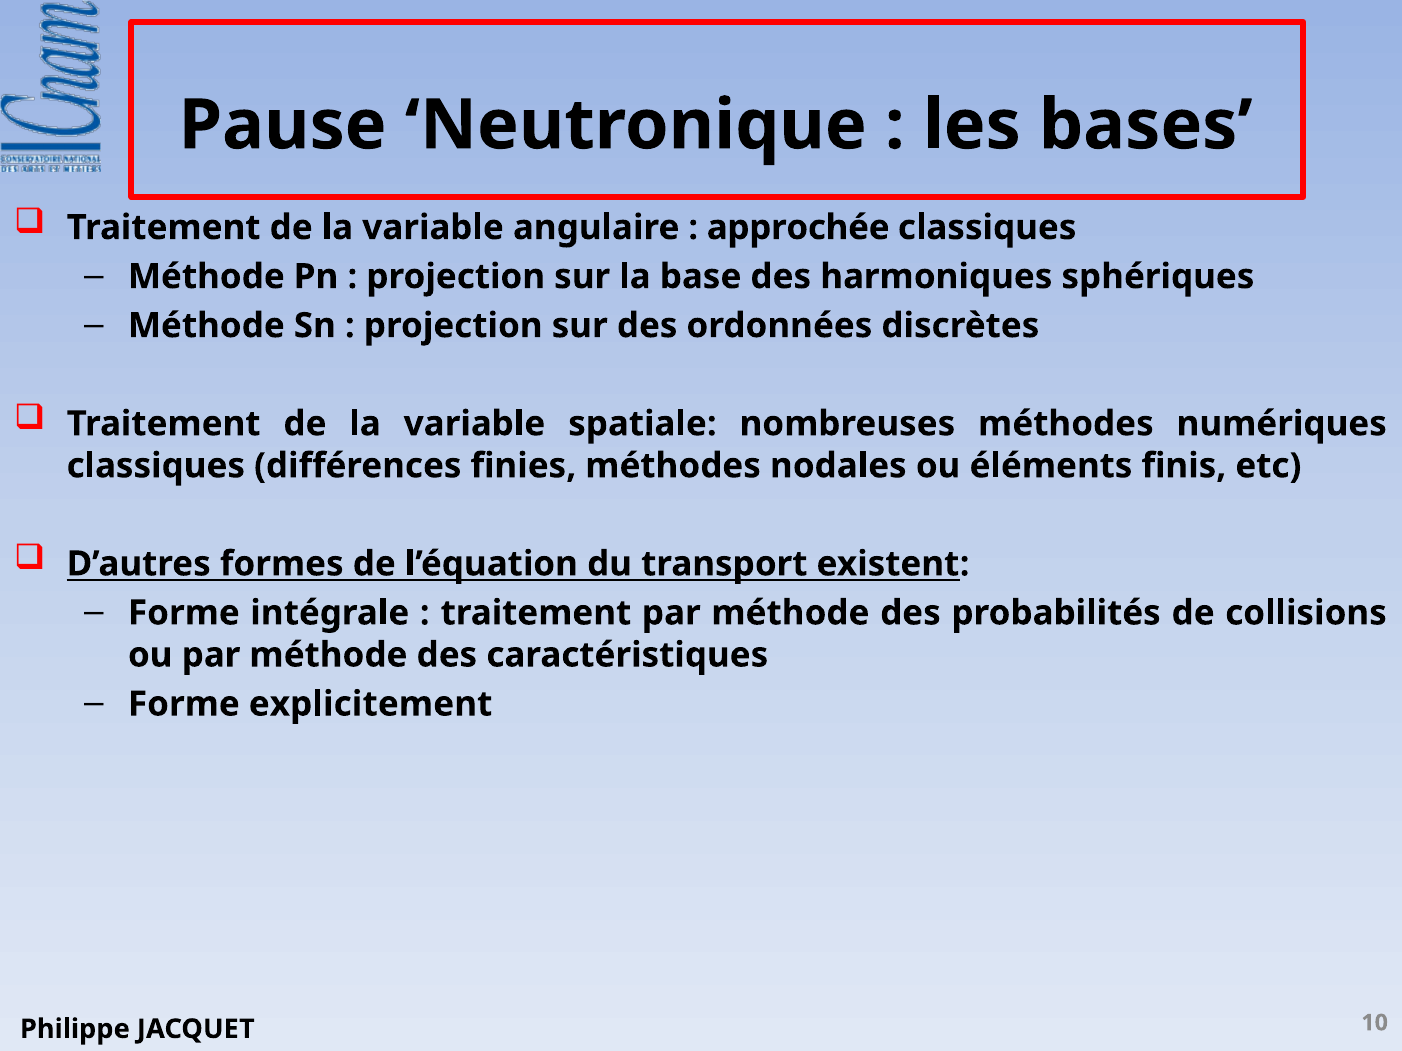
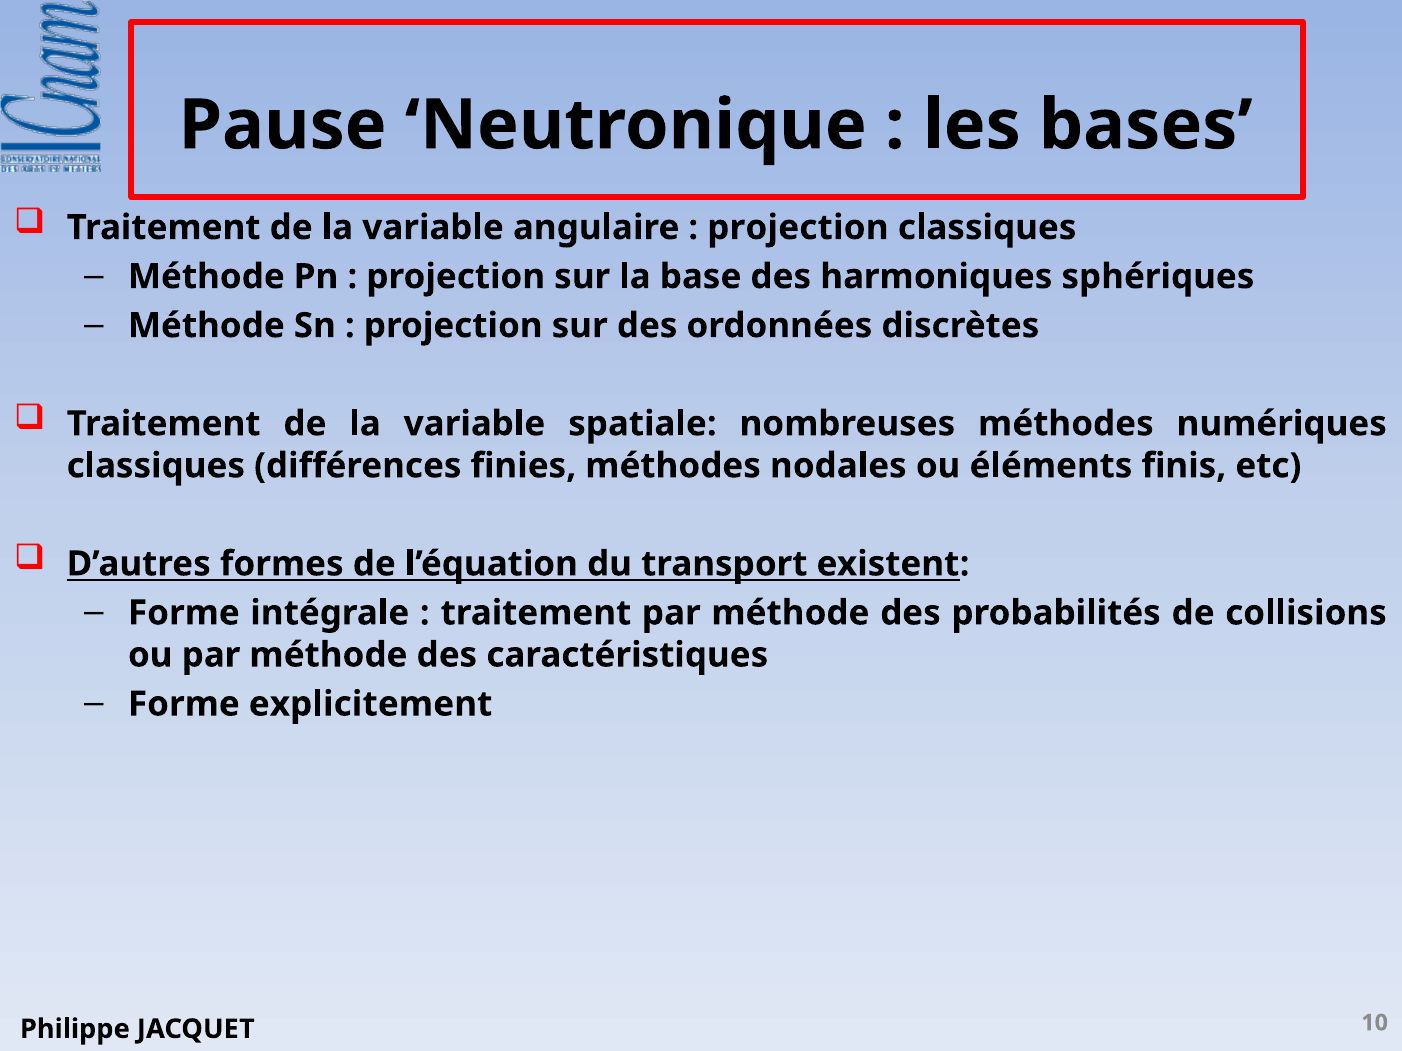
approchée: approchée -> projection (798, 228)
